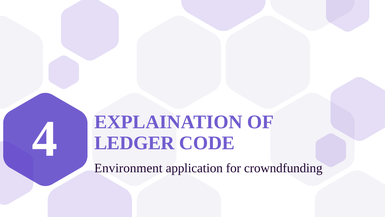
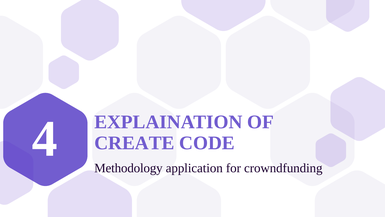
LEDGER: LEDGER -> CREATE (134, 143)
Environment: Environment -> Methodology (128, 168)
